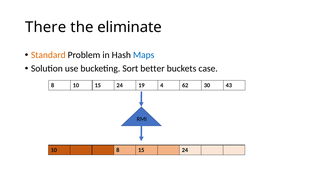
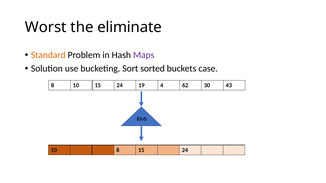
There: There -> Worst (46, 27)
Maps colour: blue -> purple (144, 55)
better: better -> sorted (153, 69)
